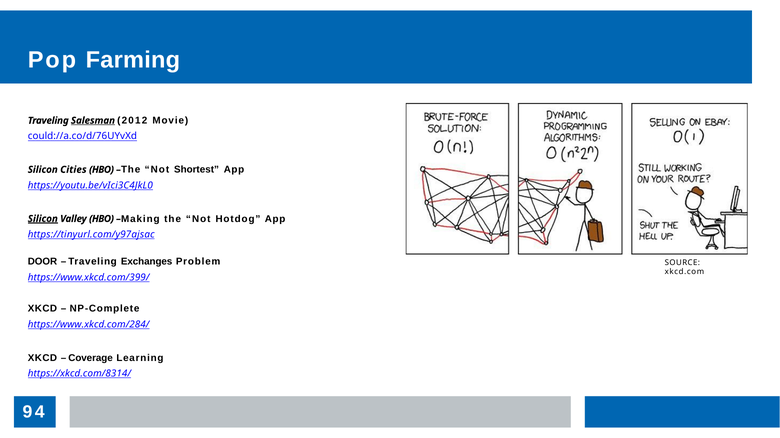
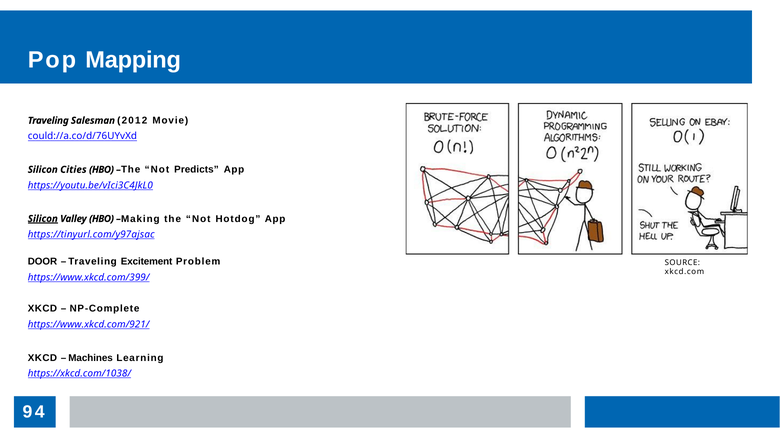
Farming: Farming -> Mapping (133, 60)
Salesman underline: present -> none (93, 121)
Shortest: Shortest -> Predicts (196, 170)
Exchanges: Exchanges -> Excitement (147, 262)
https://www.xkcd.com/284/: https://www.xkcd.com/284/ -> https://www.xkcd.com/921/ (89, 325)
Coverage: Coverage -> Machines (91, 358)
https://xkcd.com/8314/: https://xkcd.com/8314/ -> https://xkcd.com/1038/ (79, 374)
